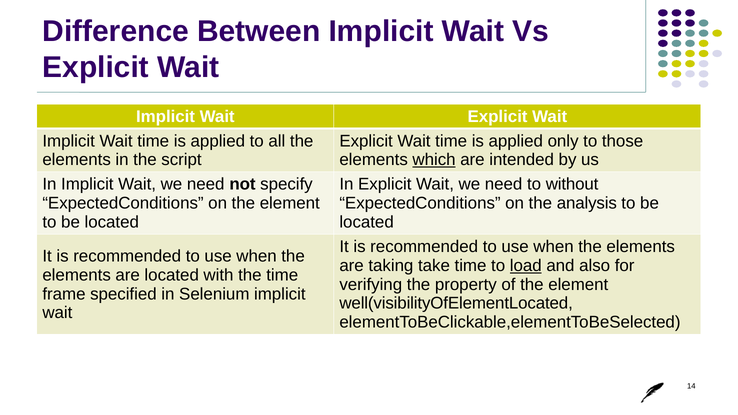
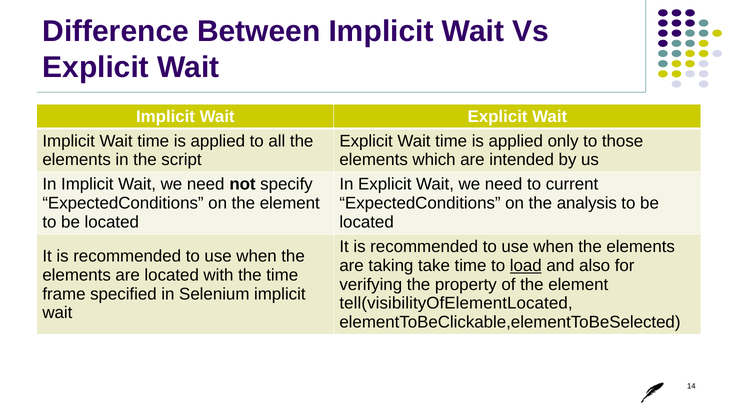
which underline: present -> none (434, 160)
without: without -> current (572, 184)
well(visibilityOfElementLocated: well(visibilityOfElementLocated -> tell(visibilityOfElementLocated (456, 303)
